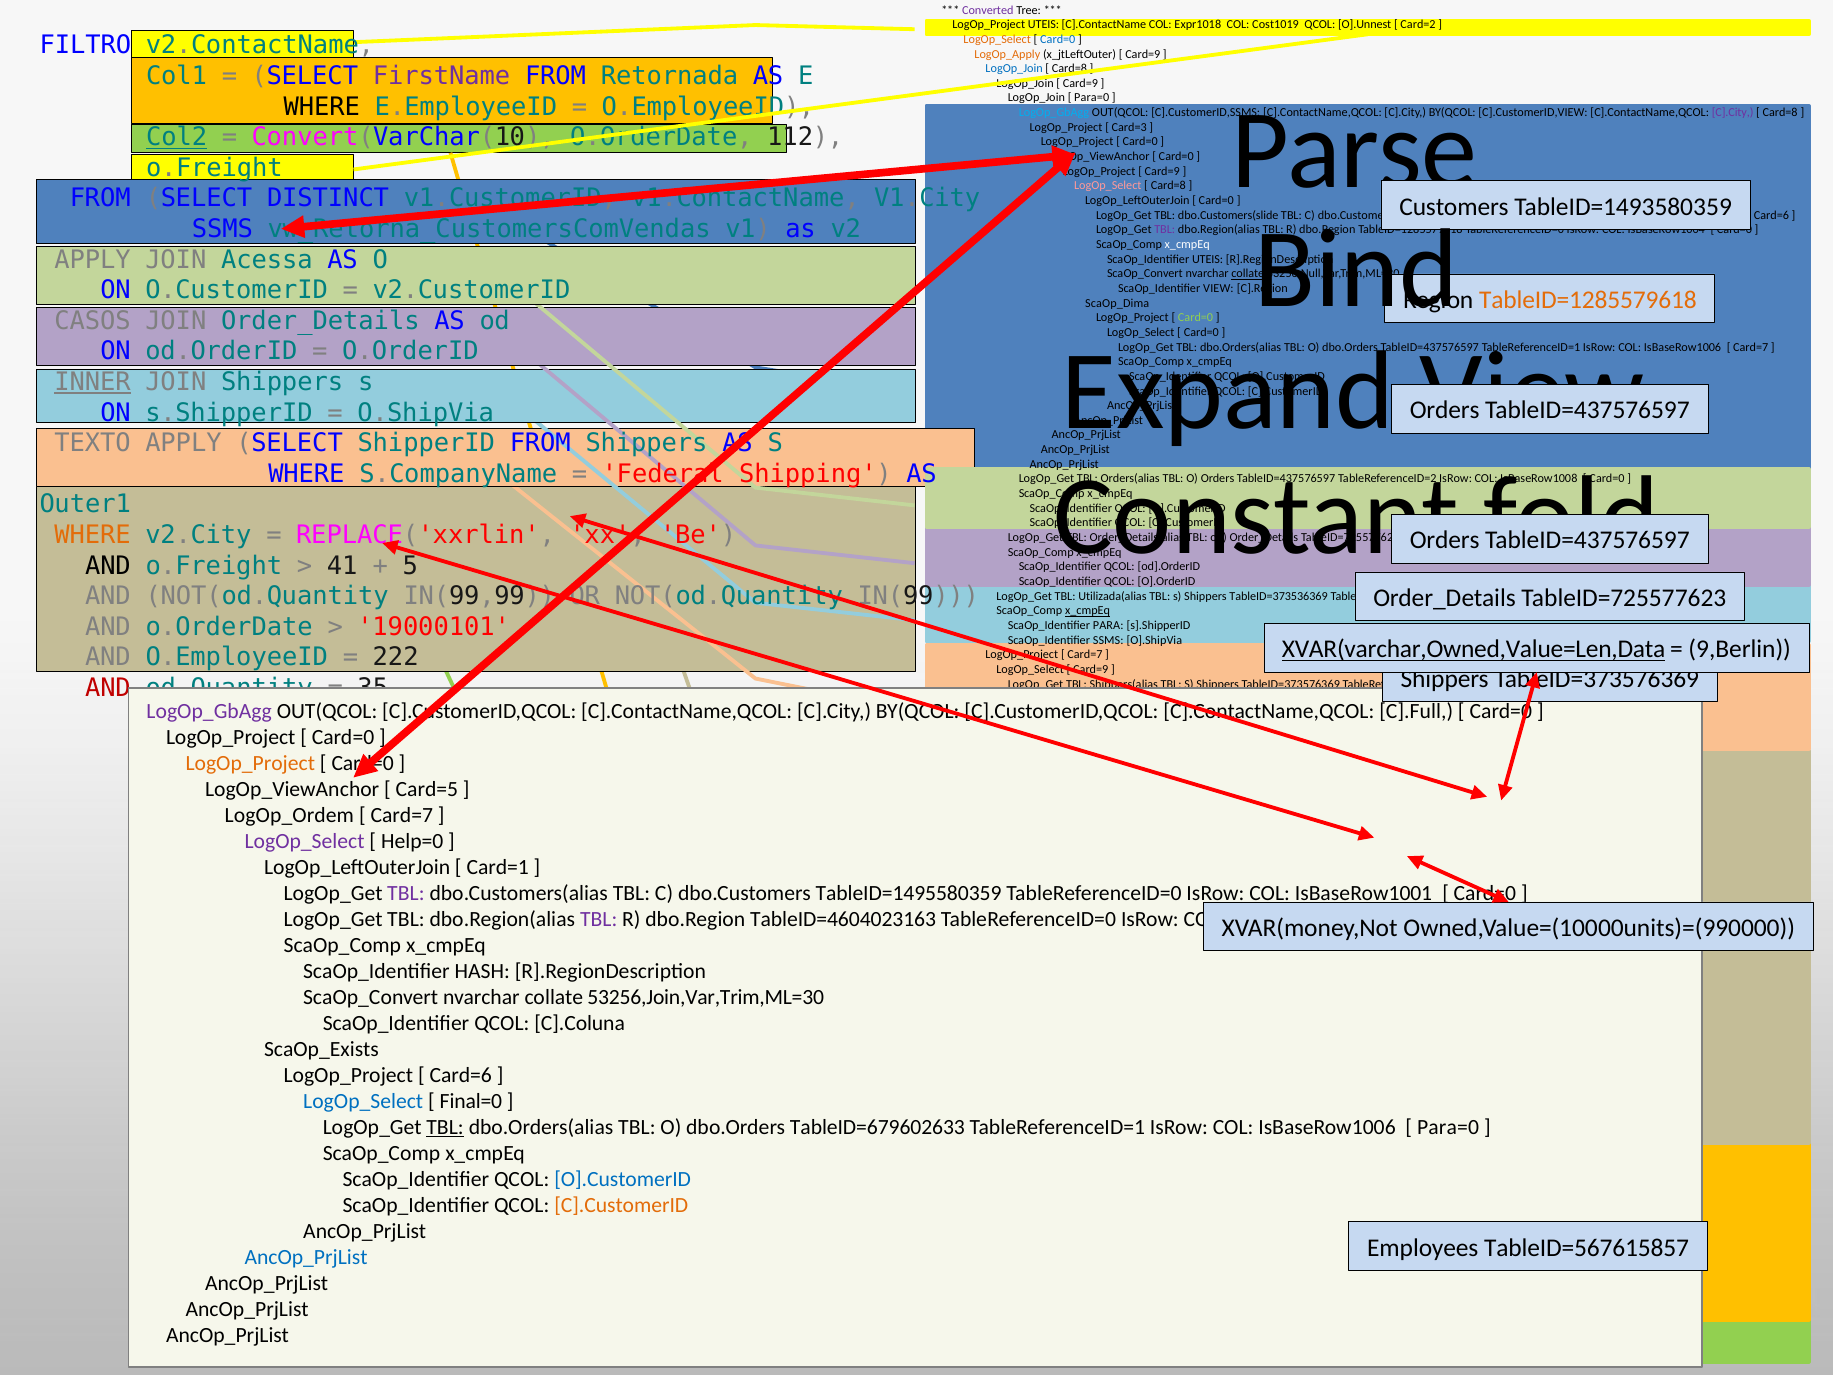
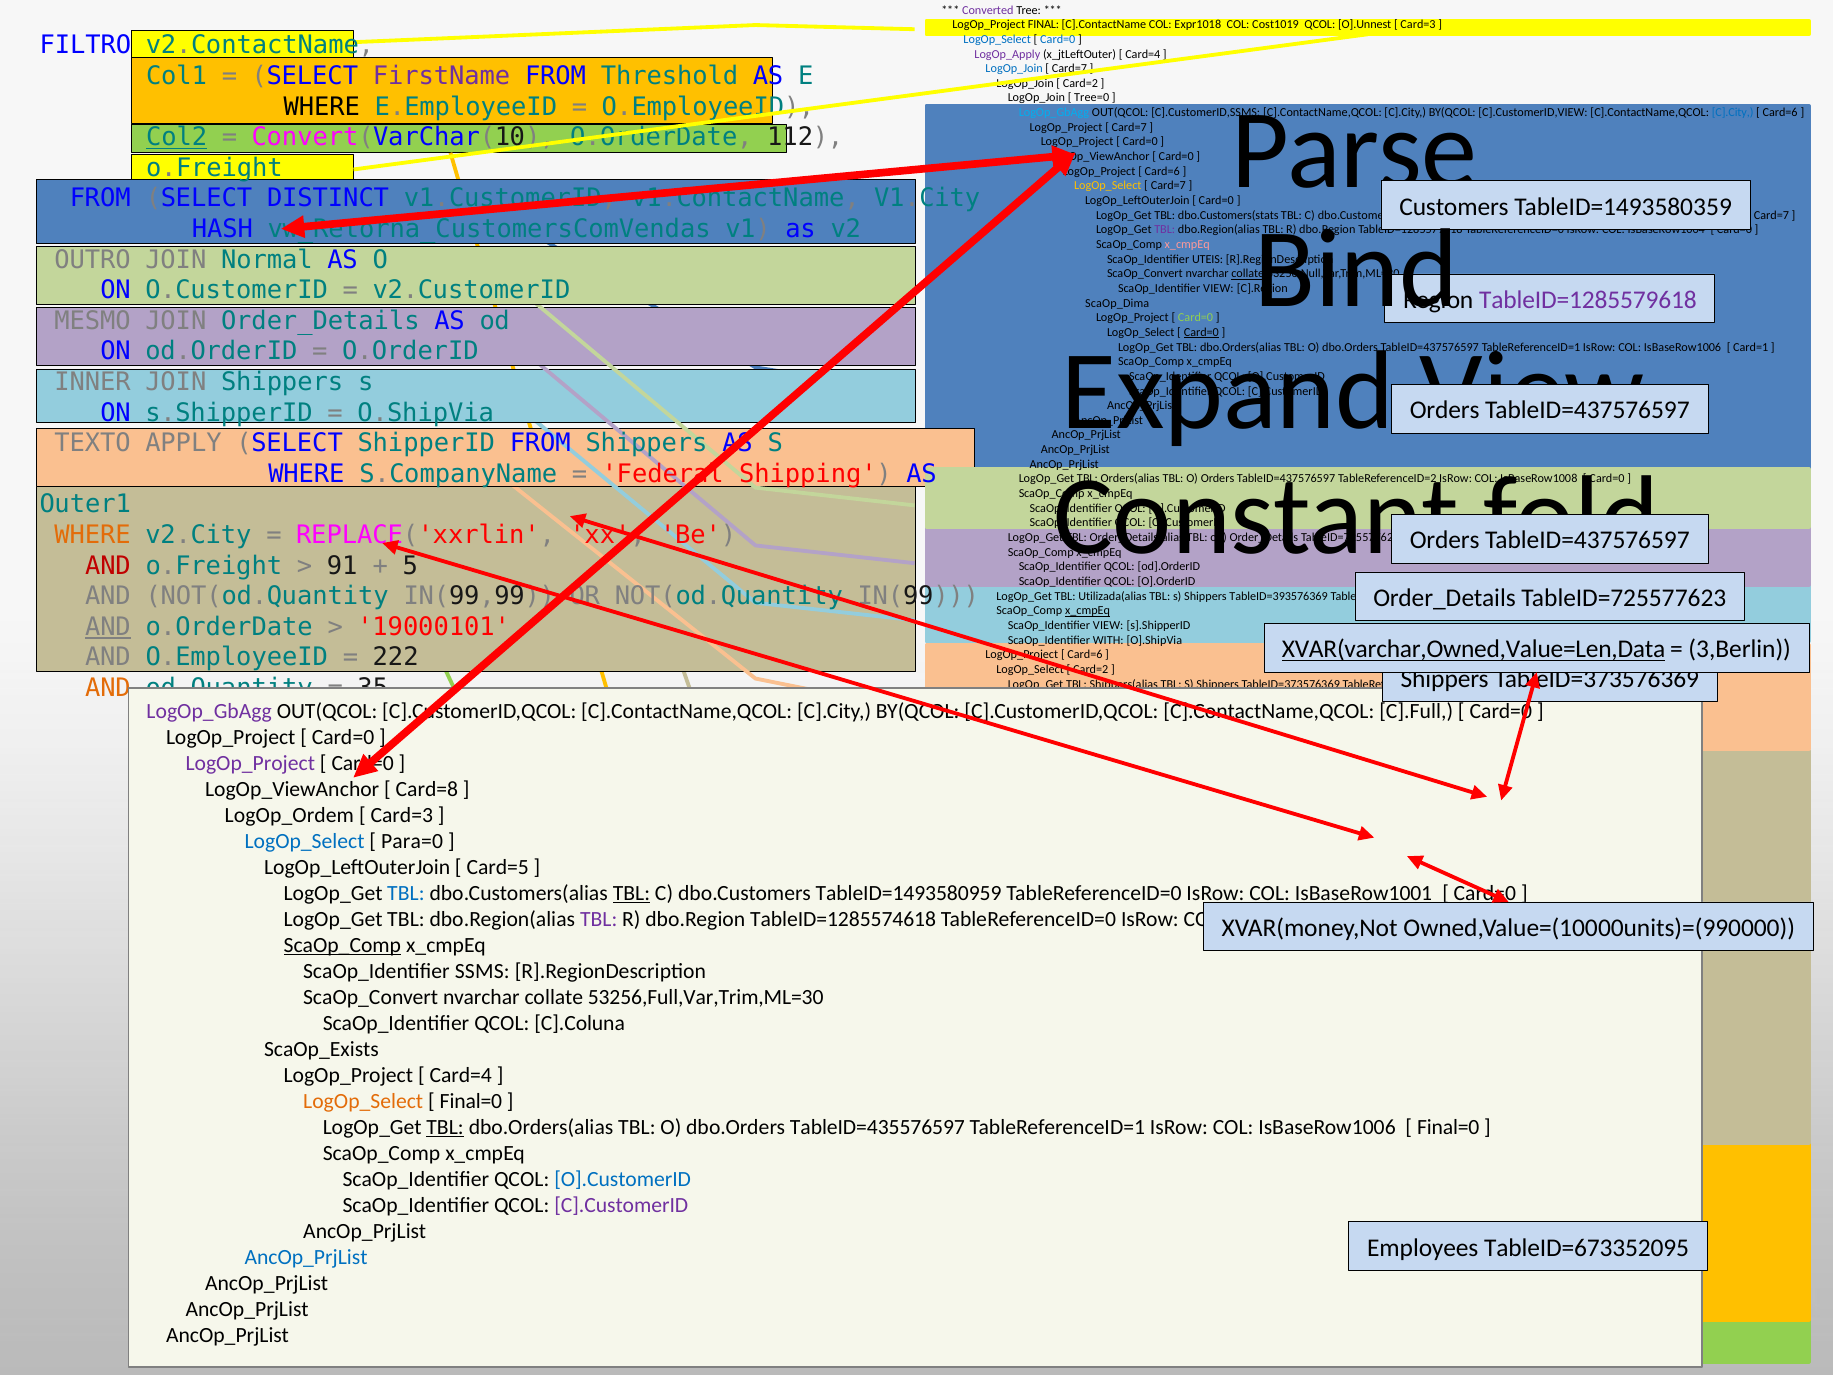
LogOp_Project UTEIS: UTEIS -> FINAL (1044, 25)
Card=2: Card=2 -> Card=3 (1418, 25)
LogOp_Select colour: orange -> blue (997, 39)
LogOp_Apply colour: orange -> purple (1007, 54)
Card=9: Card=9 -> Card=4 (1143, 54)
Card=8: Card=8 -> Card=7 (1069, 69)
Retornada: Retornada -> Threshold (669, 76)
Card=9: Card=9 -> Card=2 (1080, 83)
Para=0: Para=0 -> Tree=0 (1092, 98)
C].City colour: purple -> blue (1733, 113)
Card=8: Card=8 -> Card=6 (1780, 113)
Card=3: Card=3 -> Card=7 (1129, 127)
Card=9: Card=9 -> Card=6 (1162, 171)
LogOp_Select colour: pink -> yellow (1108, 186)
Card=8: Card=8 -> Card=7 (1168, 186)
dbo.Customers(slide: dbo.Customers(slide -> dbo.Customers(stats (1228, 215)
Card=6: Card=6 -> Card=7 (1771, 215)
SSMS: SSMS -> HASH (222, 229)
x_cmpEq colour: white -> pink (1187, 244)
APPLY: APPLY -> OUTRO (93, 260)
Acessa: Acessa -> Normal (267, 260)
TableID=1285579618 colour: orange -> purple (1588, 300)
CASOS: CASOS -> MESMO (93, 321)
Card=0 underline: none -> present (1201, 332)
Card=7: Card=7 -> Card=1 (1751, 347)
INNER underline: present -> none (93, 382)
AND colour: black -> red (108, 566)
41: 41 -> 91 (342, 566)
TableID=373536369: TableID=373536369 -> TableID=393576369 (1279, 596)
AND underline: none -> present (108, 627)
PARA: PARA -> VIEW (1108, 625)
SSMS: SSMS -> WITH (1108, 640)
9,Berlin: 9,Berlin -> 3,Berlin (1740, 649)
Card=7: Card=7 -> Card=6 (1085, 655)
Card=9: Card=9 -> Card=2 (1091, 669)
AND colour: red -> orange (108, 688)
LogOp_Project colour: orange -> purple (250, 763)
Card=5: Card=5 -> Card=8 (427, 789)
Card=7: Card=7 -> Card=3 (402, 815)
LogOp_Select colour: purple -> blue (305, 841)
Help=0: Help=0 -> Para=0 (412, 841)
Card=1: Card=1 -> Card=5 (498, 867)
TBL colour: purple -> blue (406, 893)
TBL underline: none -> present (631, 893)
TableID=1495580359: TableID=1495580359 -> TableID=1493580959 (909, 893)
TableID=4604023163: TableID=4604023163 -> TableID=1285574618 (843, 919)
ScaOp_Comp underline: none -> present (342, 945)
HASH: HASH -> SSMS (482, 971)
53256,Join,Var,Trim,ML=30: 53256,Join,Var,Trim,ML=30 -> 53256,Full,Var,Trim,ML=30 (706, 997)
Card=6: Card=6 -> Card=4 (461, 1075)
LogOp_Select colour: blue -> orange (363, 1101)
TableID=679602633: TableID=679602633 -> TableID=435576597 (877, 1127)
Para=0: Para=0 -> Final=0 (1448, 1127)
C].CustomerID colour: orange -> purple (621, 1205)
TableID=567615857: TableID=567615857 -> TableID=673352095 (1587, 1248)
